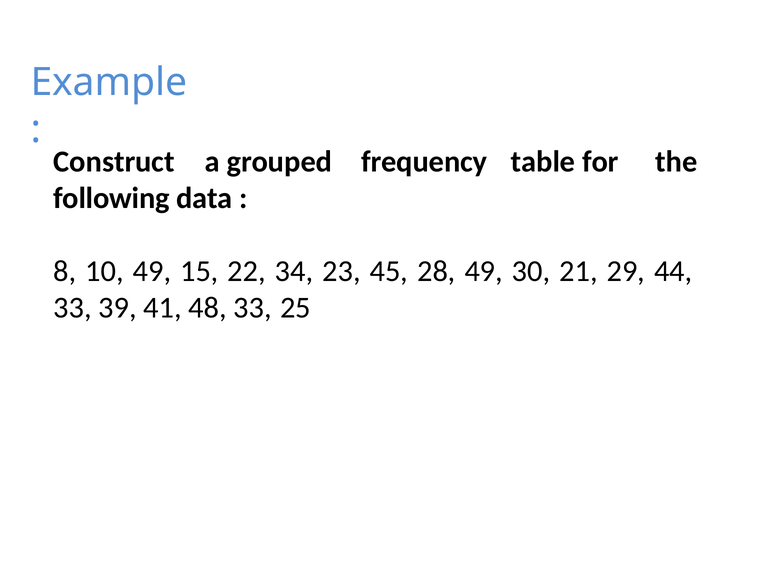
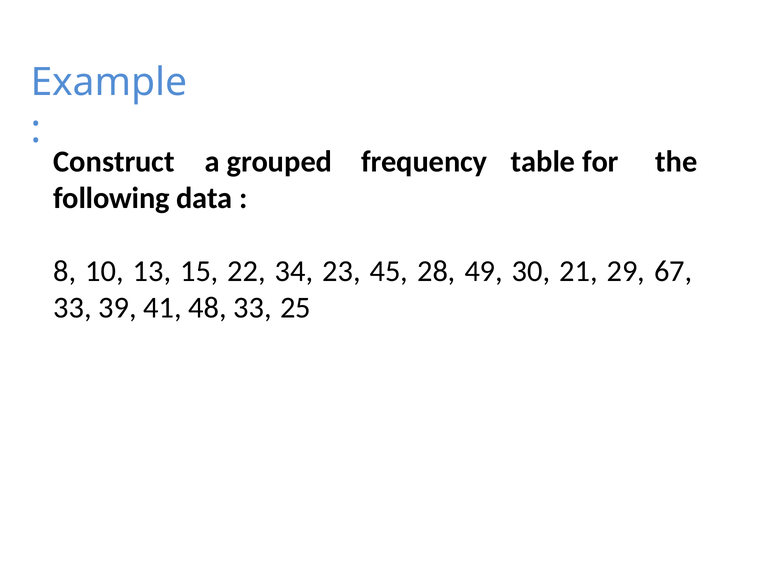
10 49: 49 -> 13 (152, 271)
44: 44 -> 67 (673, 271)
